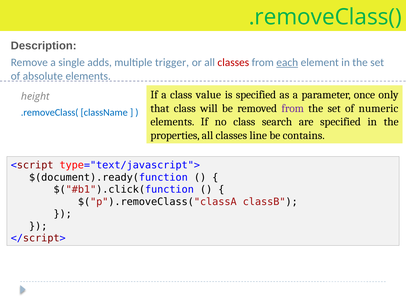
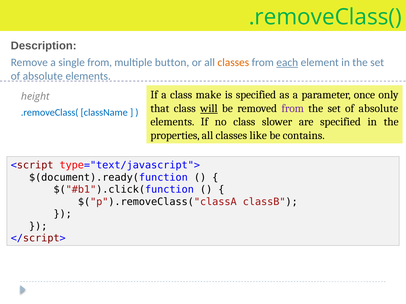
single adds: adds -> from (100, 63)
trigger: trigger -> button (172, 63)
classes colour: red -> orange (233, 63)
value: value -> make (208, 95)
will underline: none -> present (209, 109)
numeric: numeric -> absolute (378, 109)
search: search -> slower (277, 122)
line: line -> like (258, 136)
